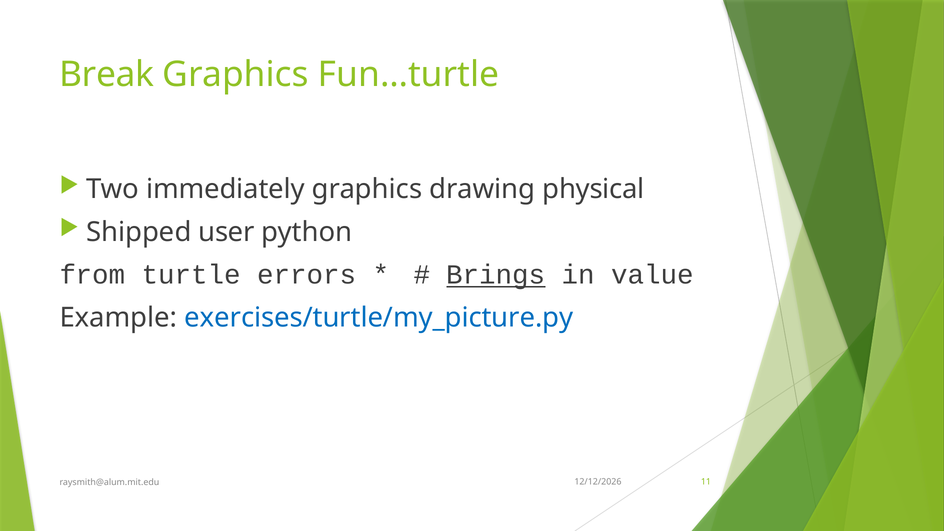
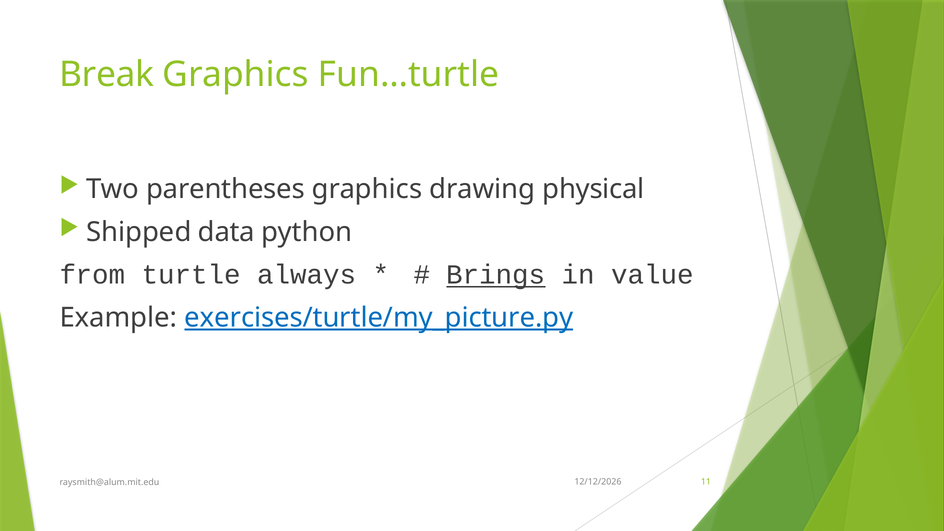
immediately: immediately -> parentheses (225, 189)
user: user -> data (226, 232)
errors: errors -> always (307, 275)
exercises/turtle/my_picture.py underline: none -> present (379, 318)
